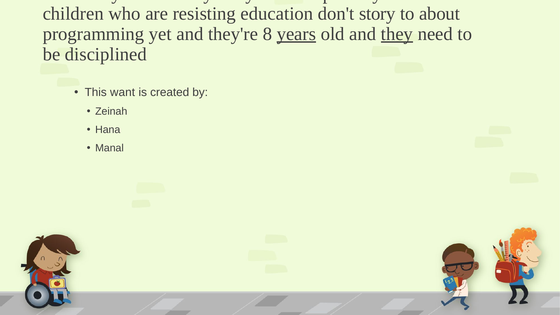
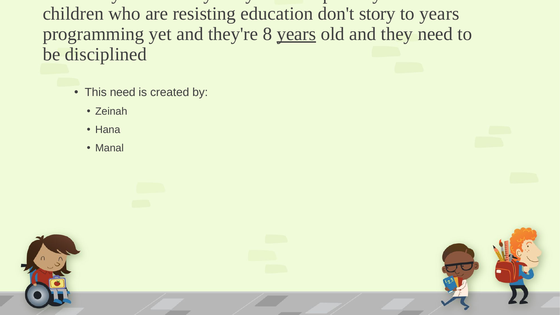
to about: about -> years (439, 14)
they underline: present -> none (397, 34)
This want: want -> need (123, 92)
